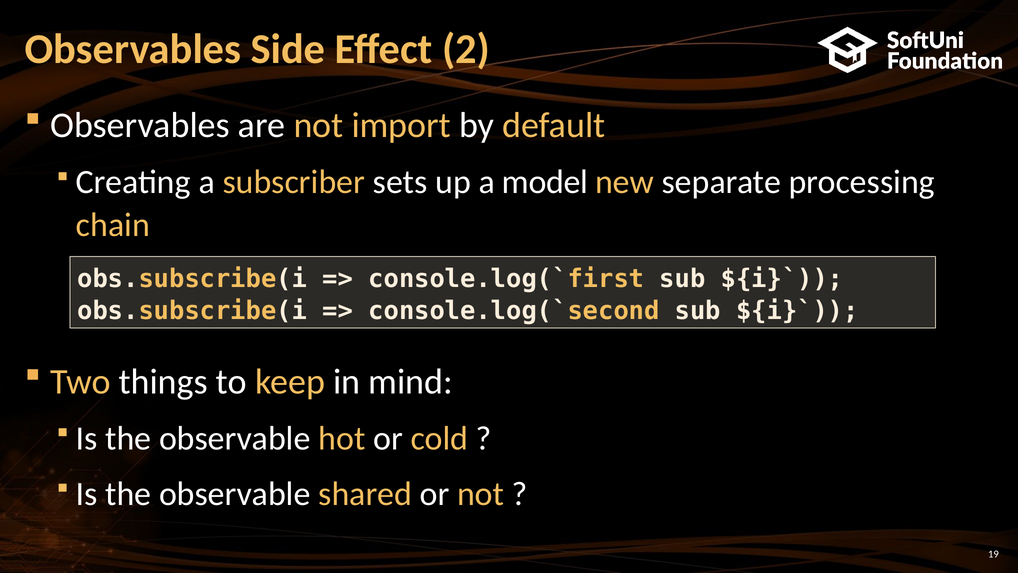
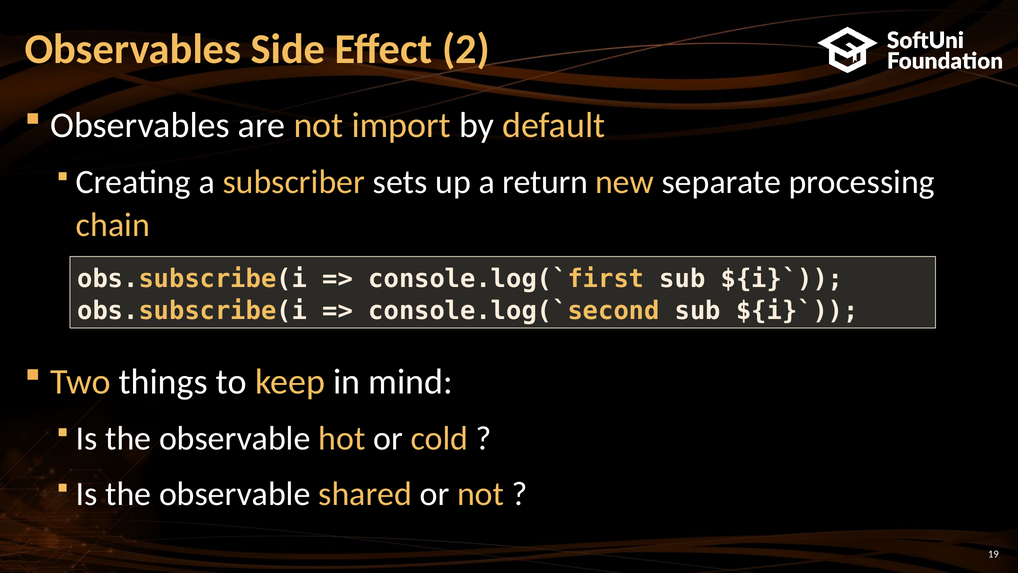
model: model -> return (545, 182)
